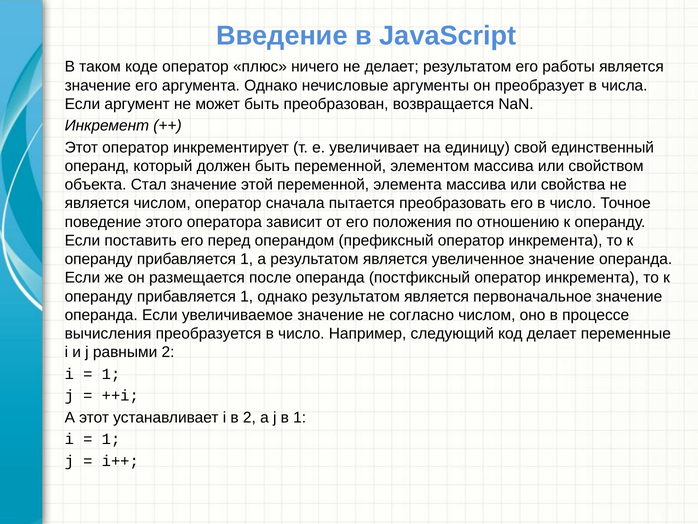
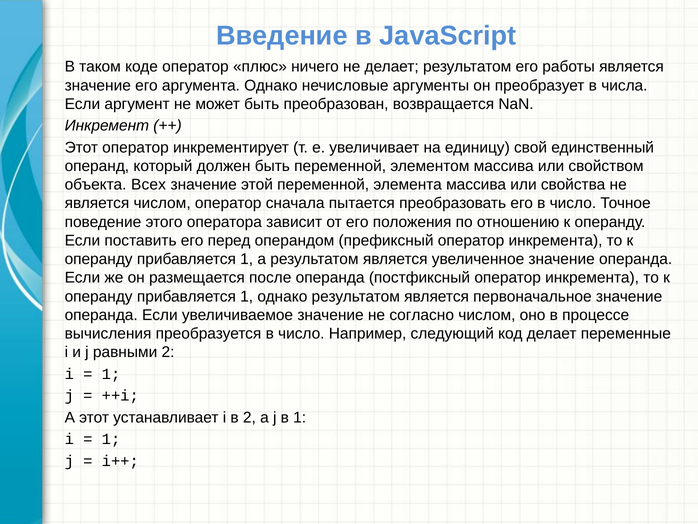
Стал: Стал -> Всех (148, 185)
